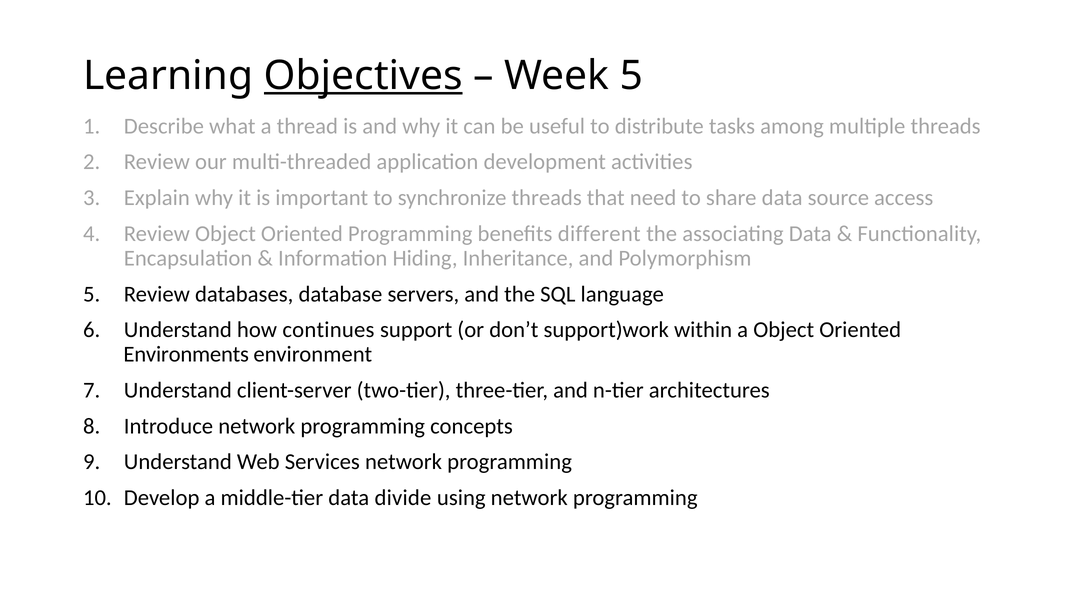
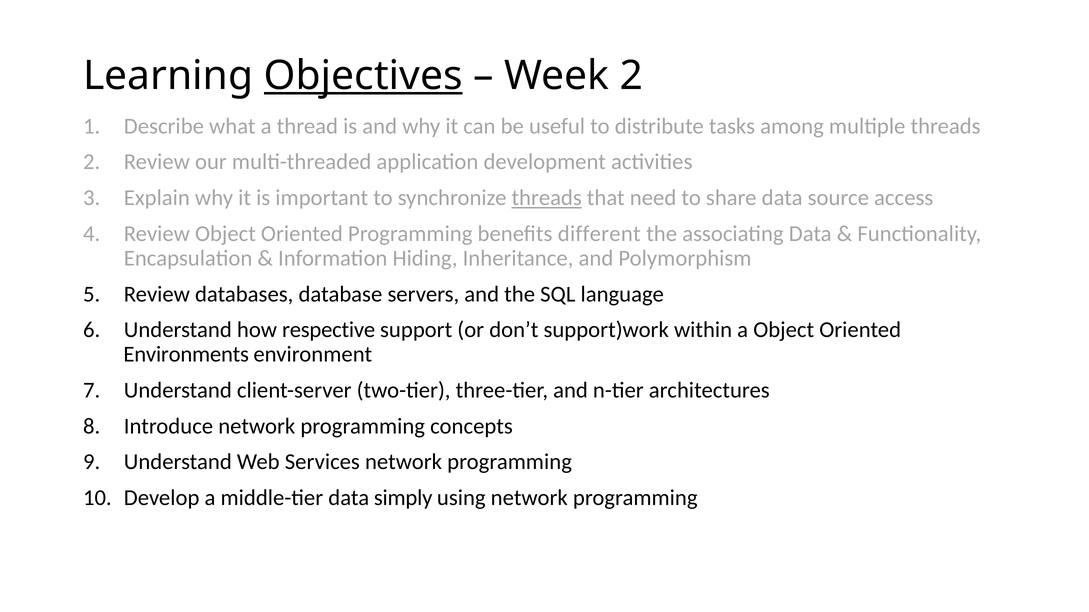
Week 5: 5 -> 2 (632, 76)
threads underline: none -> present (547, 198)
continues: continues -> respective (329, 330)
divide: divide -> simply (403, 498)
